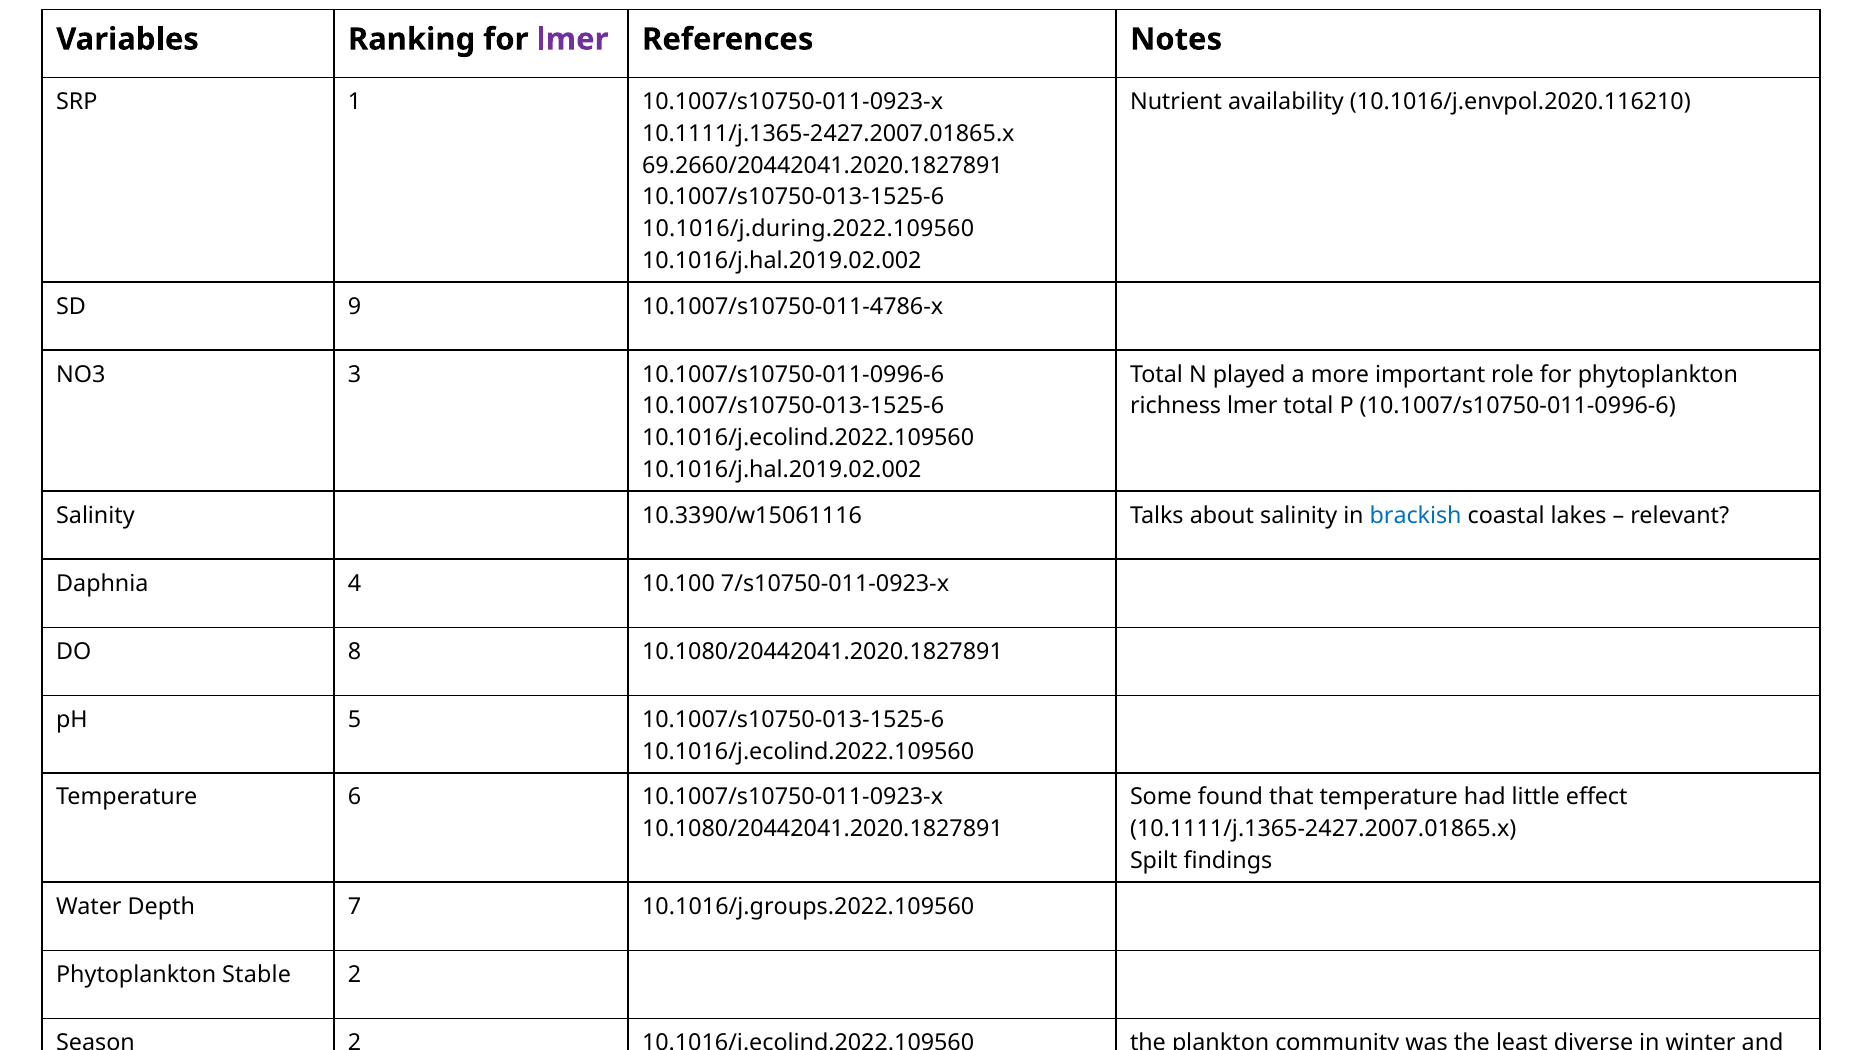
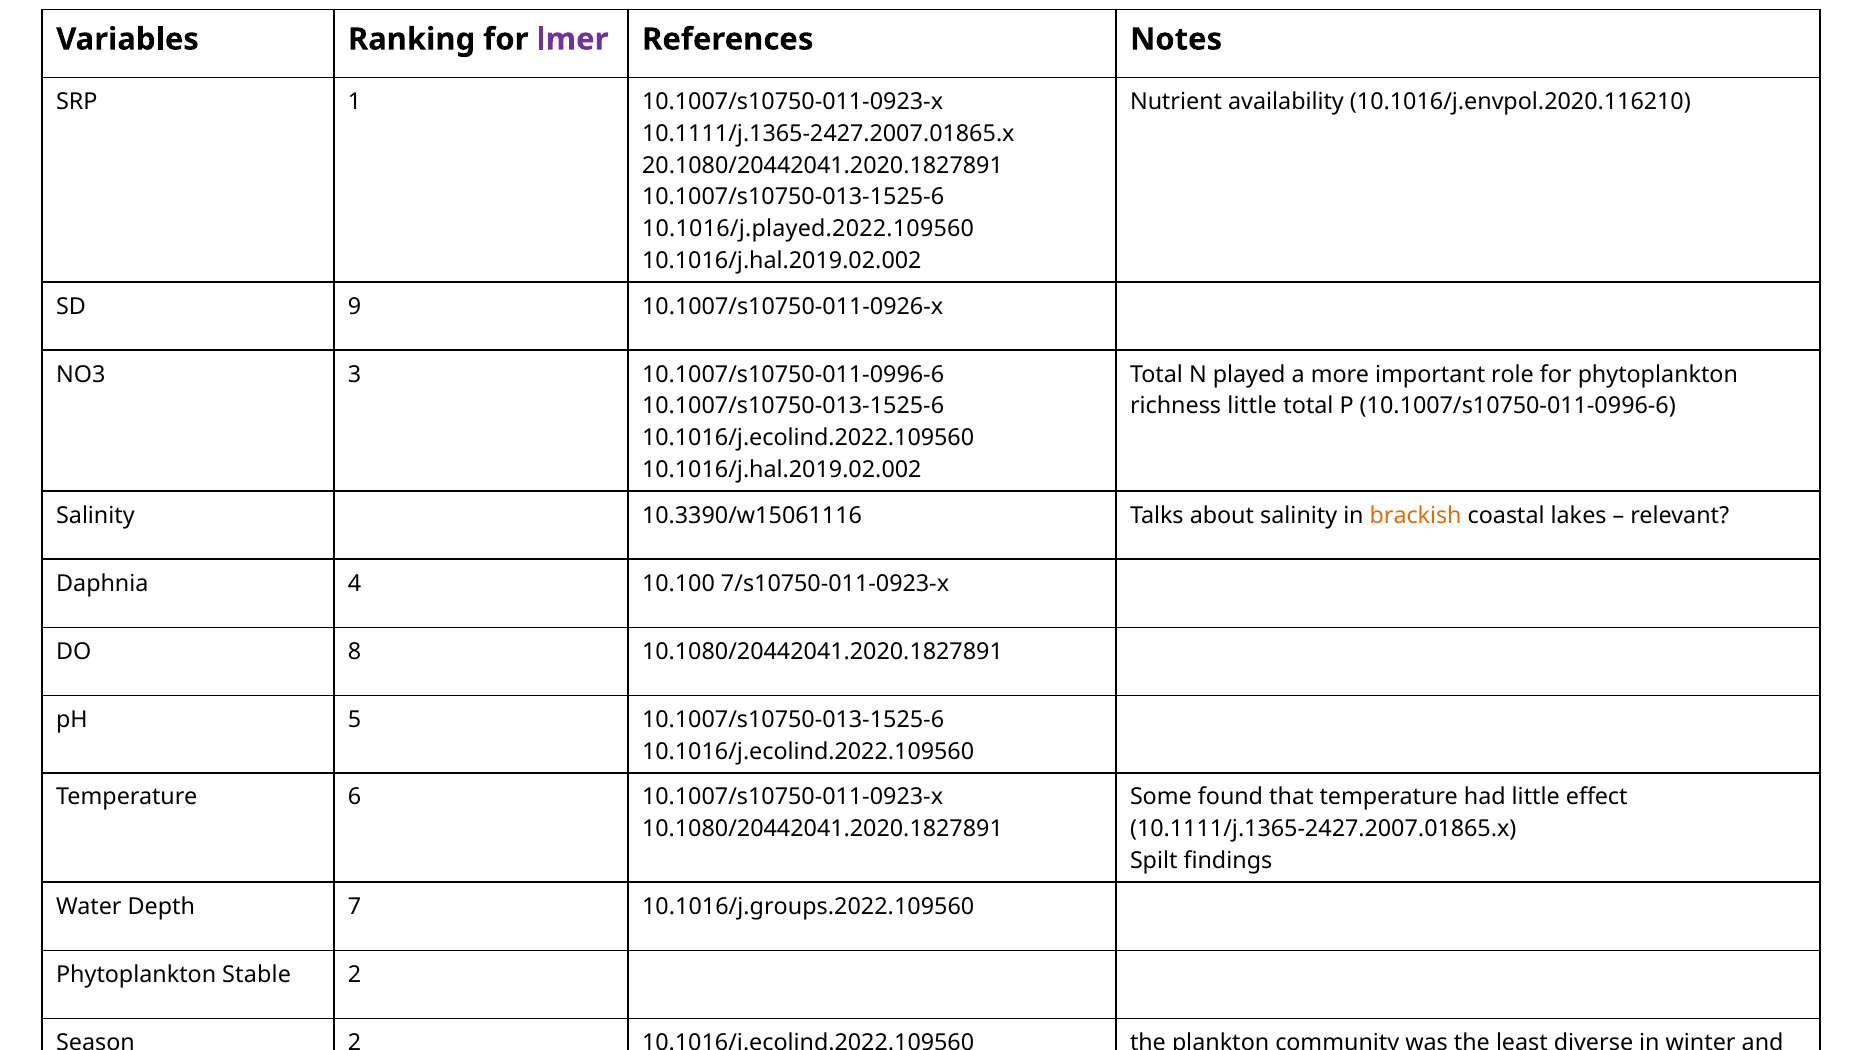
69.2660/20442041.2020.1827891: 69.2660/20442041.2020.1827891 -> 20.1080/20442041.2020.1827891 (823, 165)
10.1016/j.during.2022.109560: 10.1016/j.during.2022.109560 -> 10.1016/j.played.2022.109560 (808, 229)
10.1007/s10750-011-4786-x: 10.1007/s10750-011-4786-x -> 10.1007/s10750-011-0926-x (793, 307)
richness lmer: lmer -> little (1252, 406)
brackish colour: blue -> orange (1416, 516)
